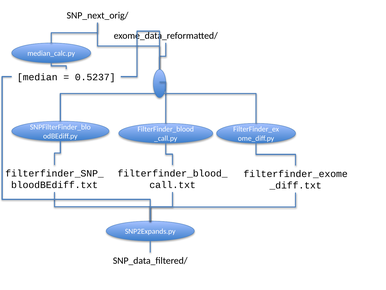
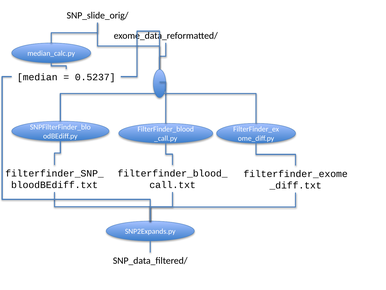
SNP_next_orig/: SNP_next_orig/ -> SNP_slide_orig/ (98, 15)
